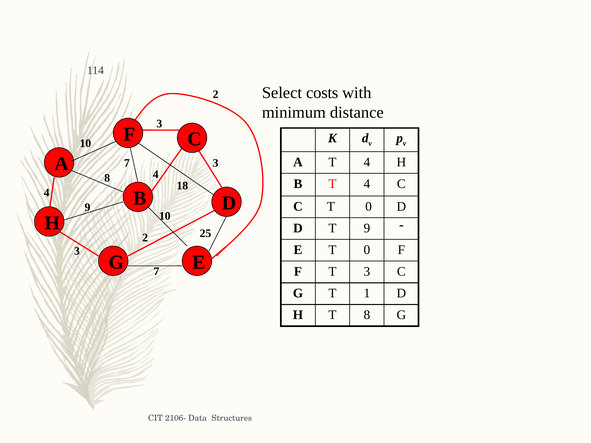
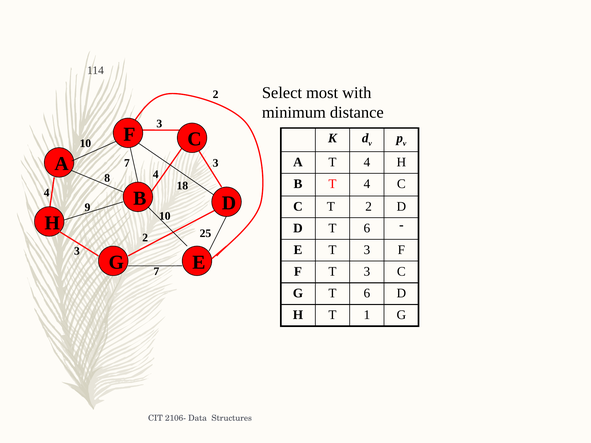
costs: costs -> most (322, 93)
C T 0: 0 -> 2 (369, 207)
D T 9: 9 -> 6 (367, 228)
E T 0: 0 -> 3 (367, 250)
G T 1: 1 -> 6 (367, 293)
T 8: 8 -> 1 (367, 315)
